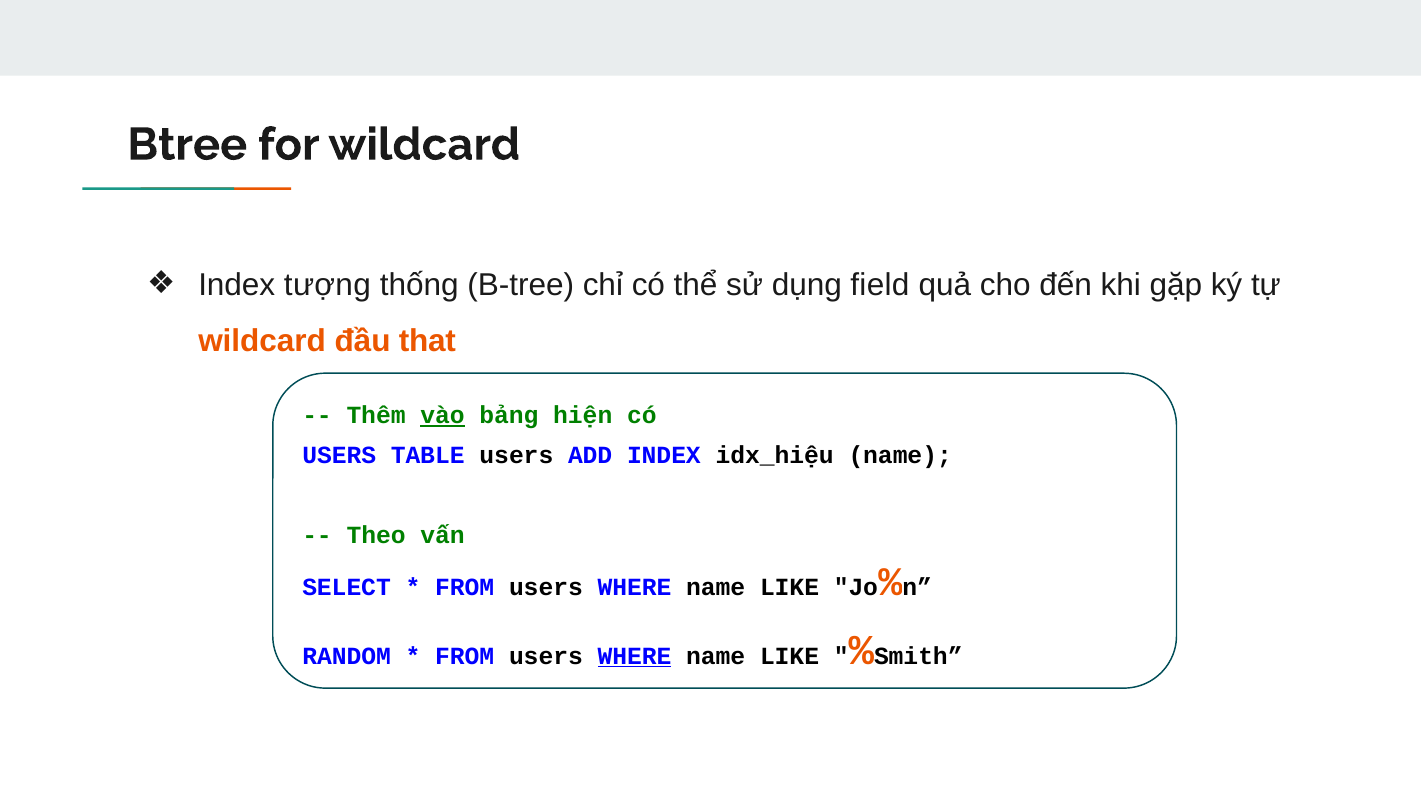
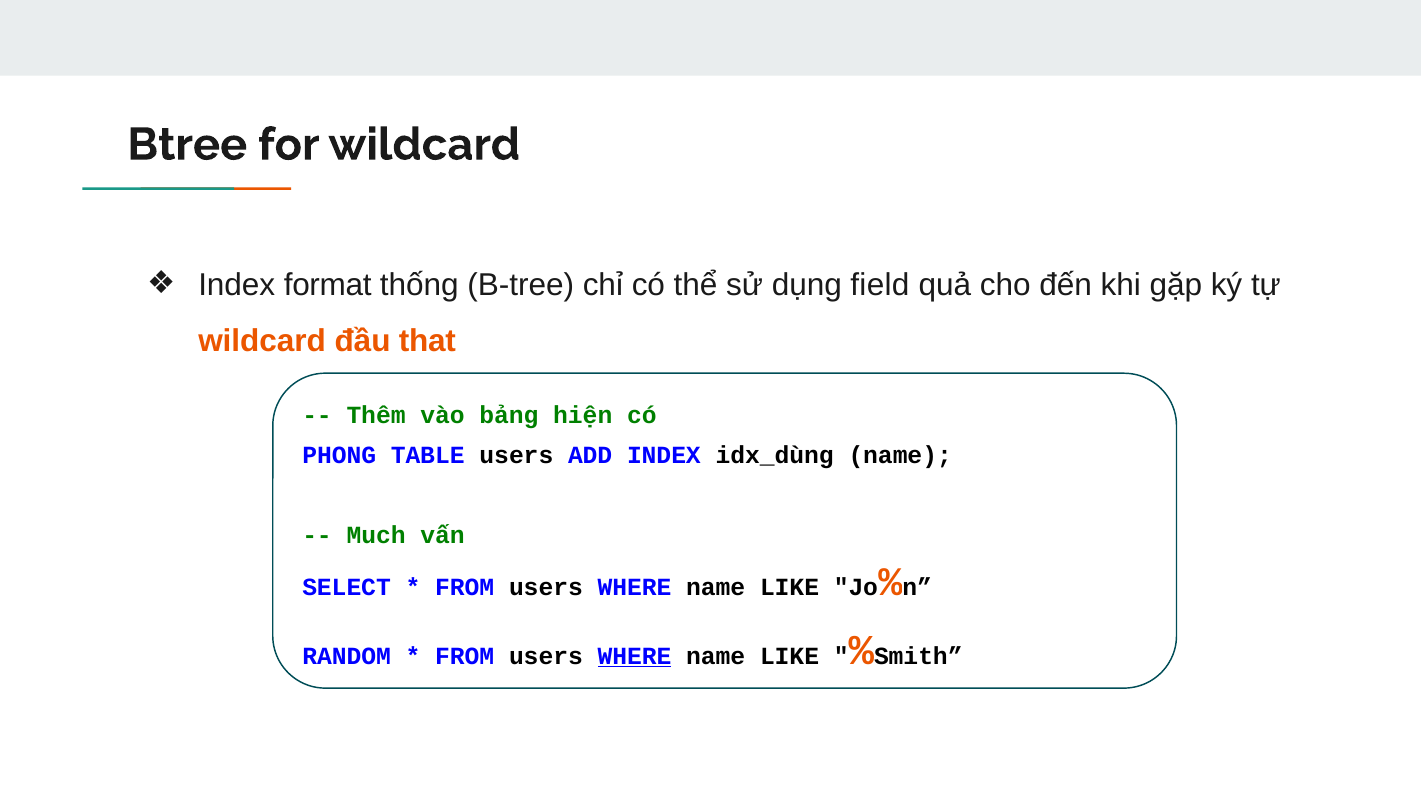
tượng: tượng -> format (328, 285)
vào underline: present -> none (443, 416)
USERS: USERS -> PHONG (339, 456)
idx_hiệu: idx_hiệu -> idx_dùng (775, 456)
Theo: Theo -> Much (376, 535)
